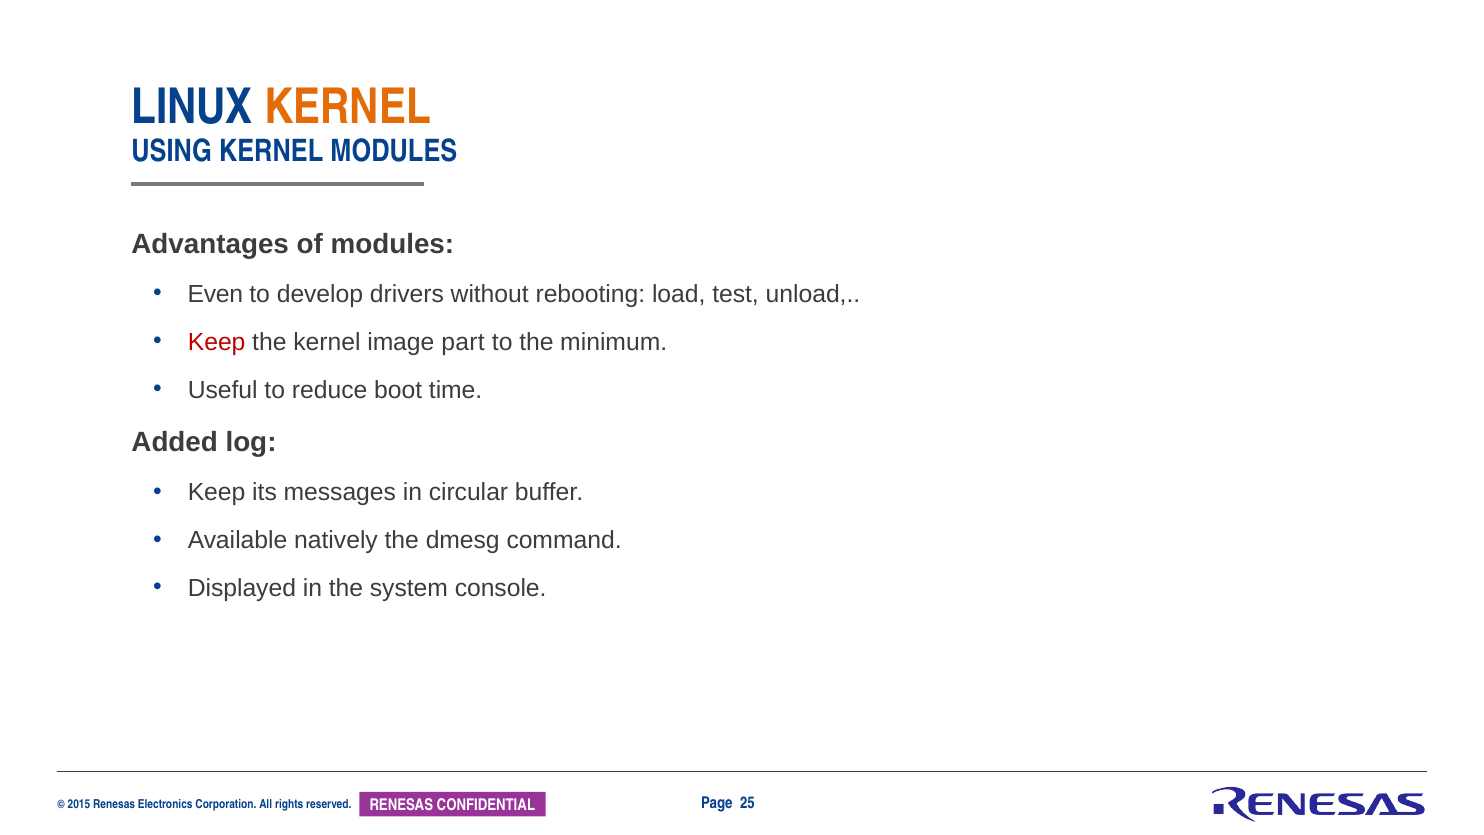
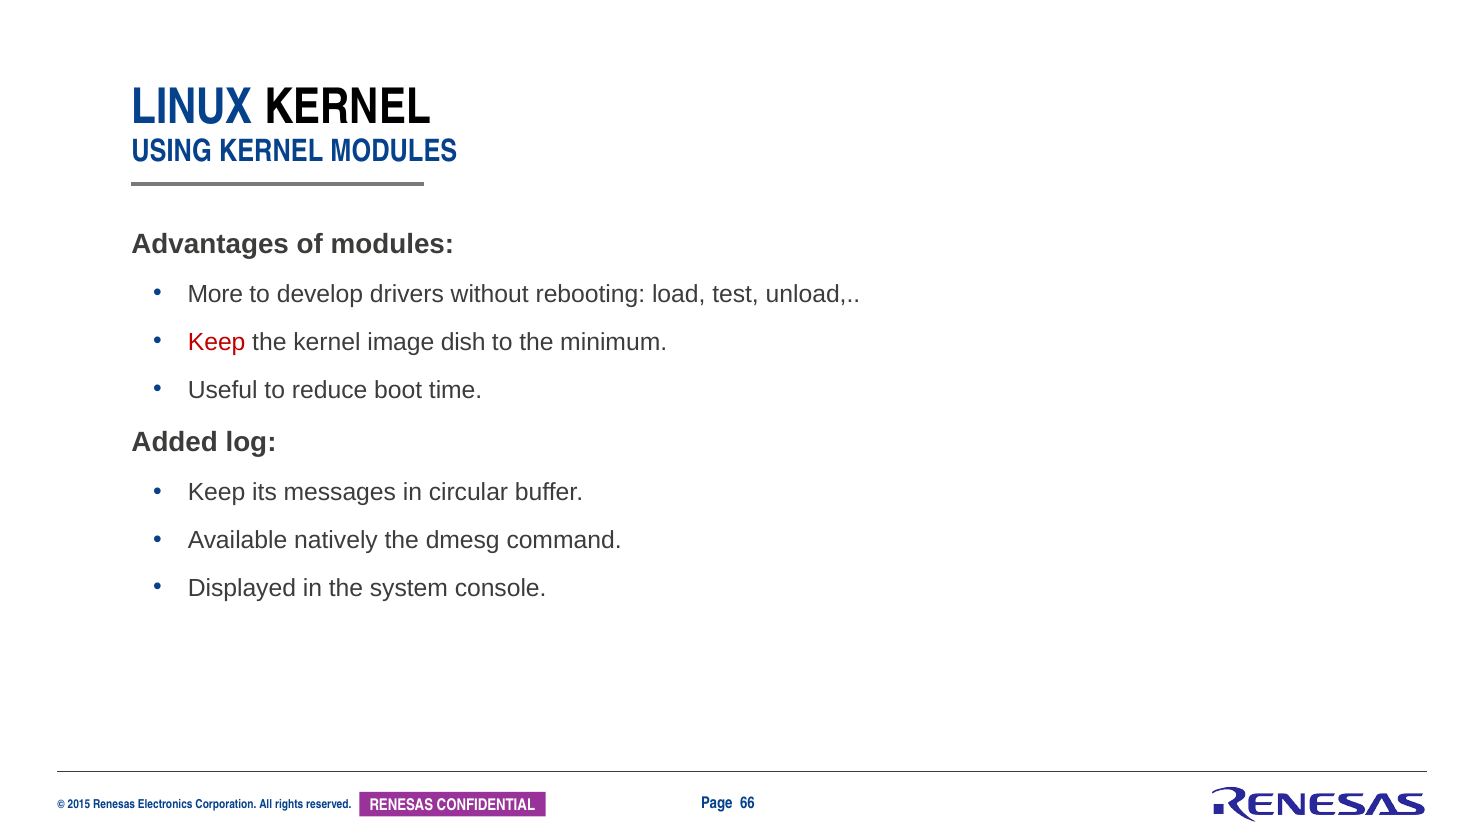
KERNEL colour: orange -> black (348, 107)
Even: Even -> More (215, 294)
part: part -> dish (463, 342)
25: 25 -> 66 (747, 803)
